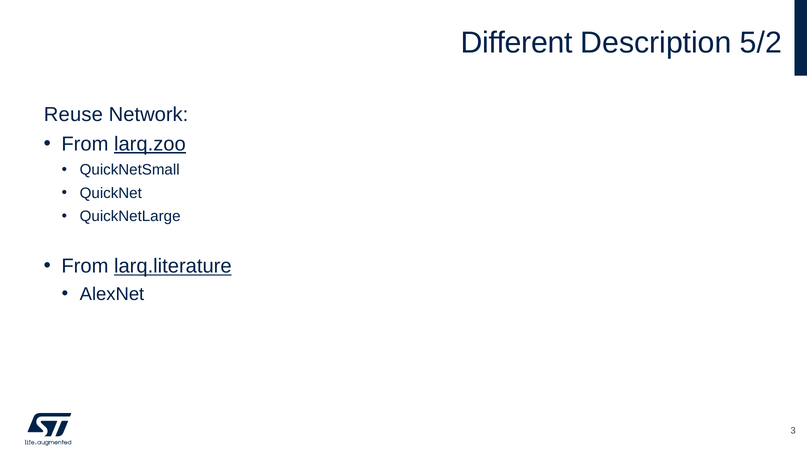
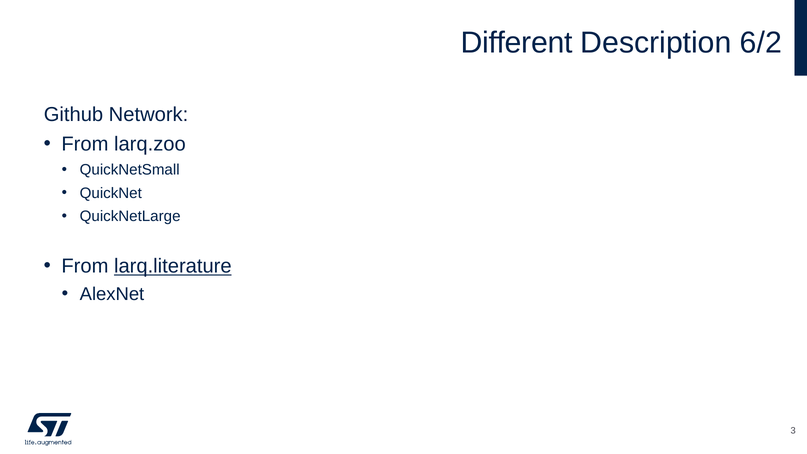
5/2: 5/2 -> 6/2 (761, 43)
Reuse: Reuse -> Github (73, 115)
larq.zoo underline: present -> none (150, 144)
